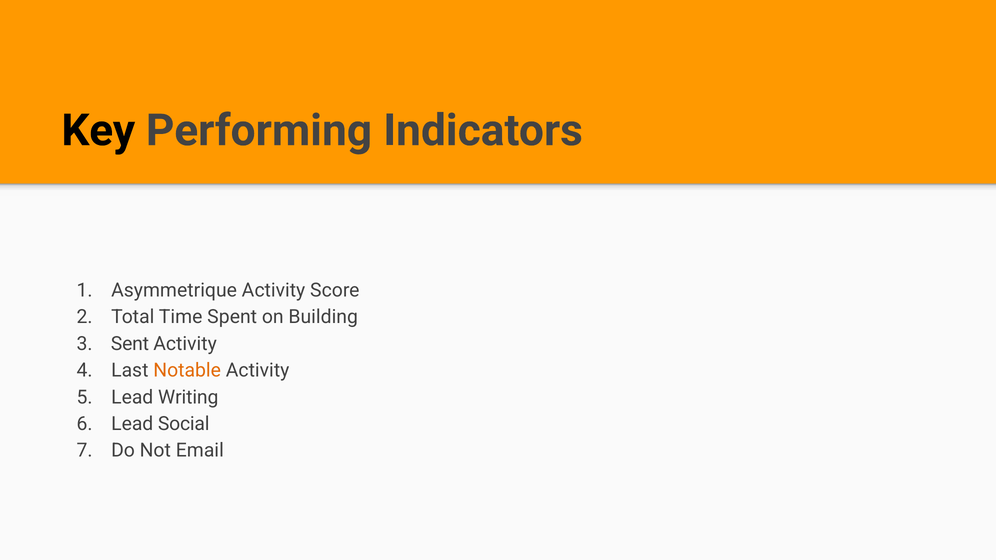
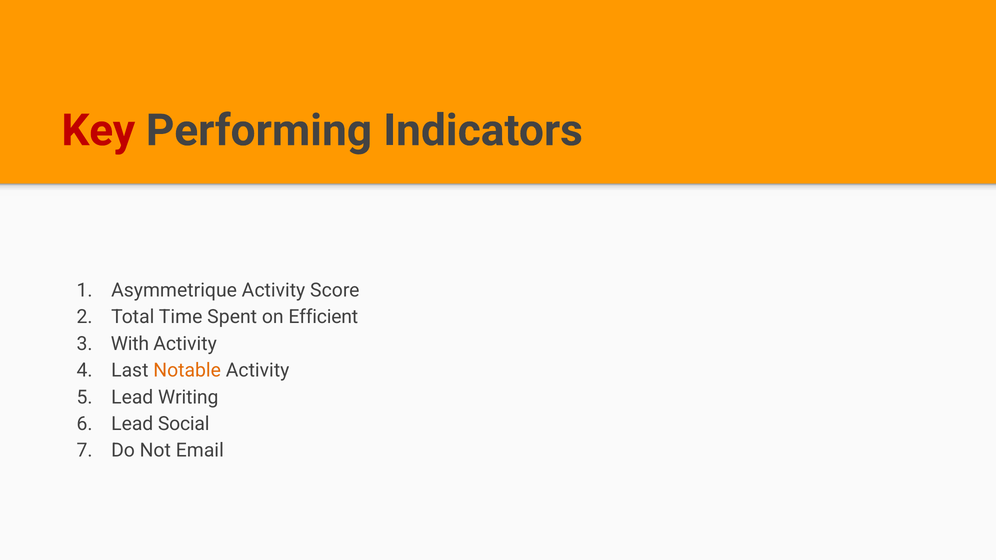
Key colour: black -> red (98, 131)
Building: Building -> Efficient (323, 317)
Sent: Sent -> With (130, 344)
